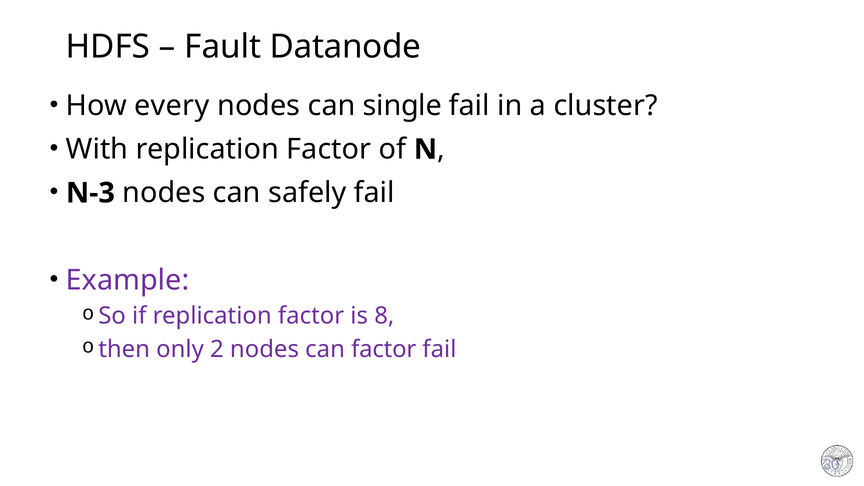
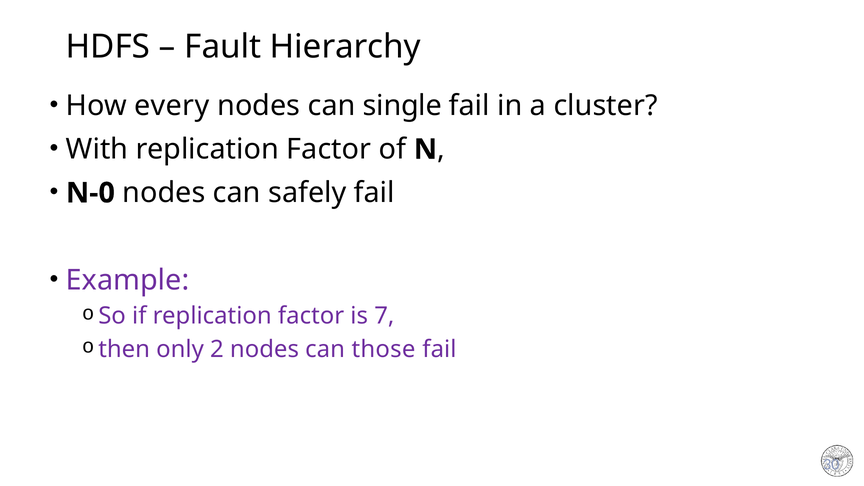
Datanode: Datanode -> Hierarchy (345, 47)
N-3: N-3 -> N-0 (90, 193)
8: 8 -> 7 (384, 316)
can factor: factor -> those (384, 349)
